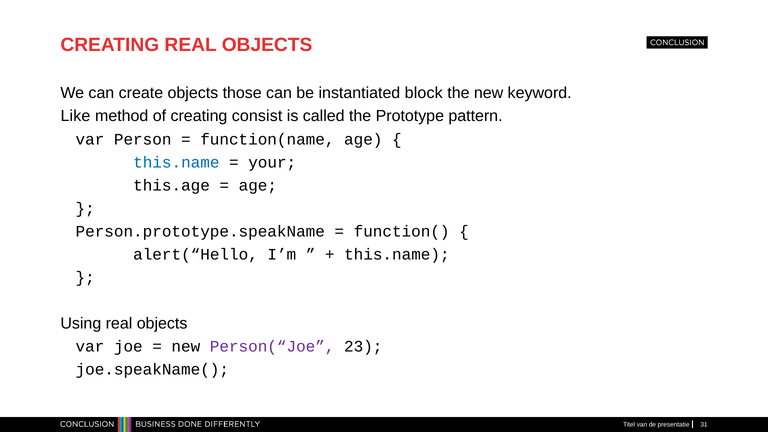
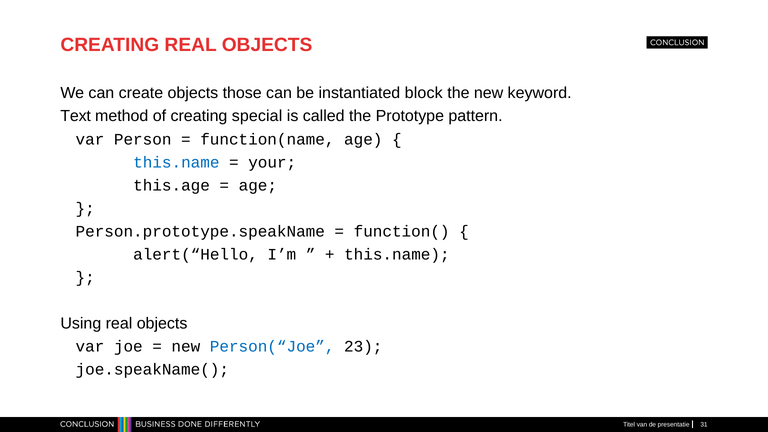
Like: Like -> Text (76, 116)
consist: consist -> special (257, 116)
Person(“Joe colour: purple -> blue (272, 347)
